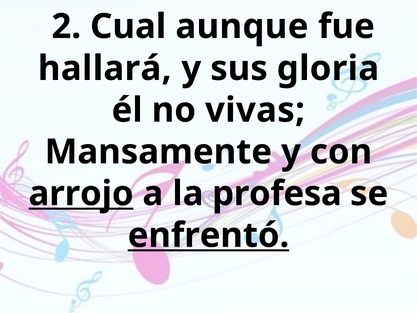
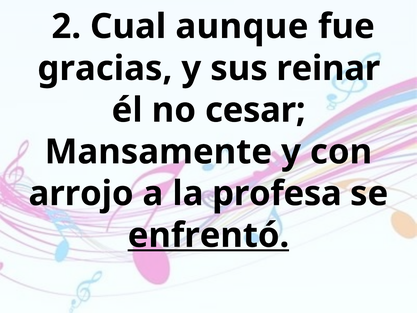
hallará: hallará -> gracias (105, 68)
gloria: gloria -> reinar (328, 68)
vivas: vivas -> cesar (255, 110)
arrojo underline: present -> none (81, 194)
